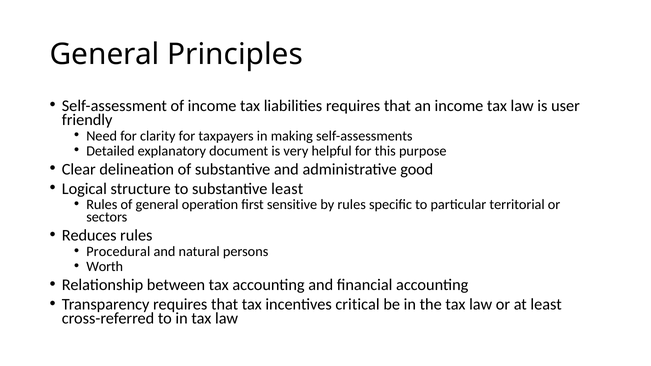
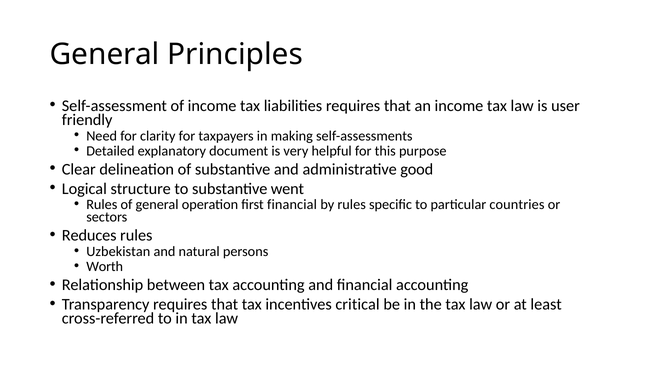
substantive least: least -> went (287, 189)
first sensitive: sensitive -> financial (292, 205)
territorial: territorial -> countries (517, 205)
Procedural: Procedural -> Uzbekistan (118, 252)
